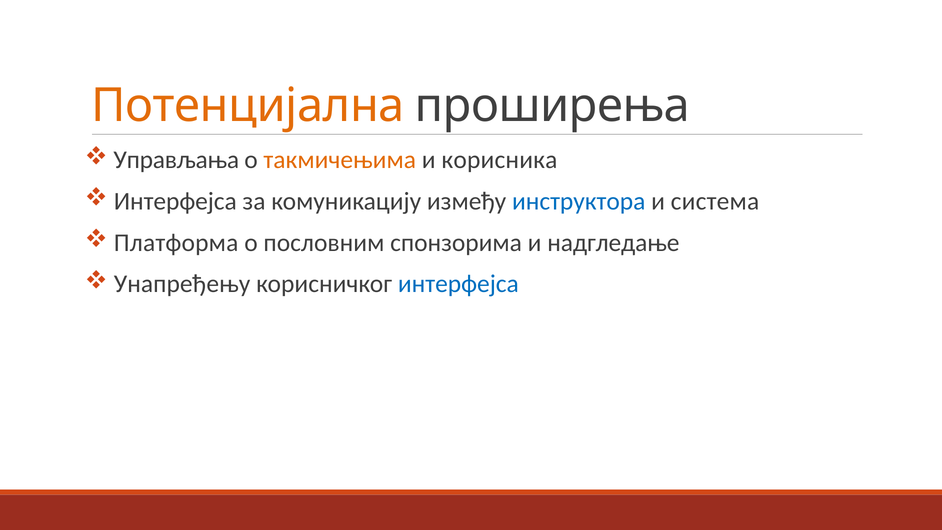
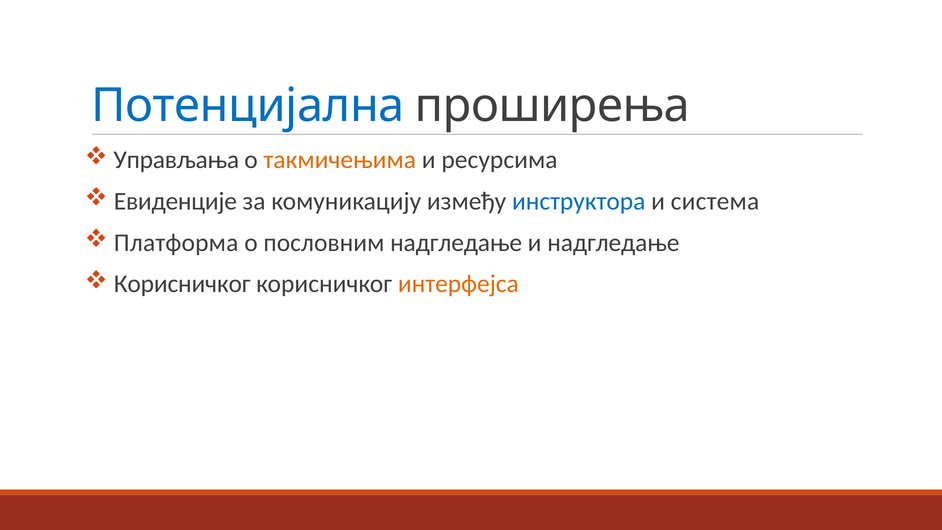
Потенцијална colour: orange -> blue (248, 106)
корисника: корисника -> ресурсима (499, 160)
Интерфејса: Интерфејса -> Евиденције (175, 201)
пословним спонзорима: спонзорима -> надгледање (456, 243)
Унапређењу: Унапређењу -> Корисничког (182, 284)
интерфејса colour: blue -> orange (458, 284)
